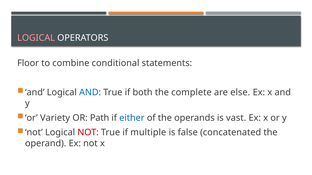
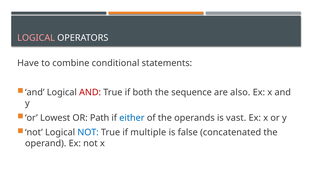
Floor: Floor -> Have (28, 63)
AND colour: blue -> red (90, 93)
complete: complete -> sequence (192, 93)
else: else -> also (240, 93)
Variety: Variety -> Lowest (55, 118)
NOT colour: red -> blue (88, 133)
